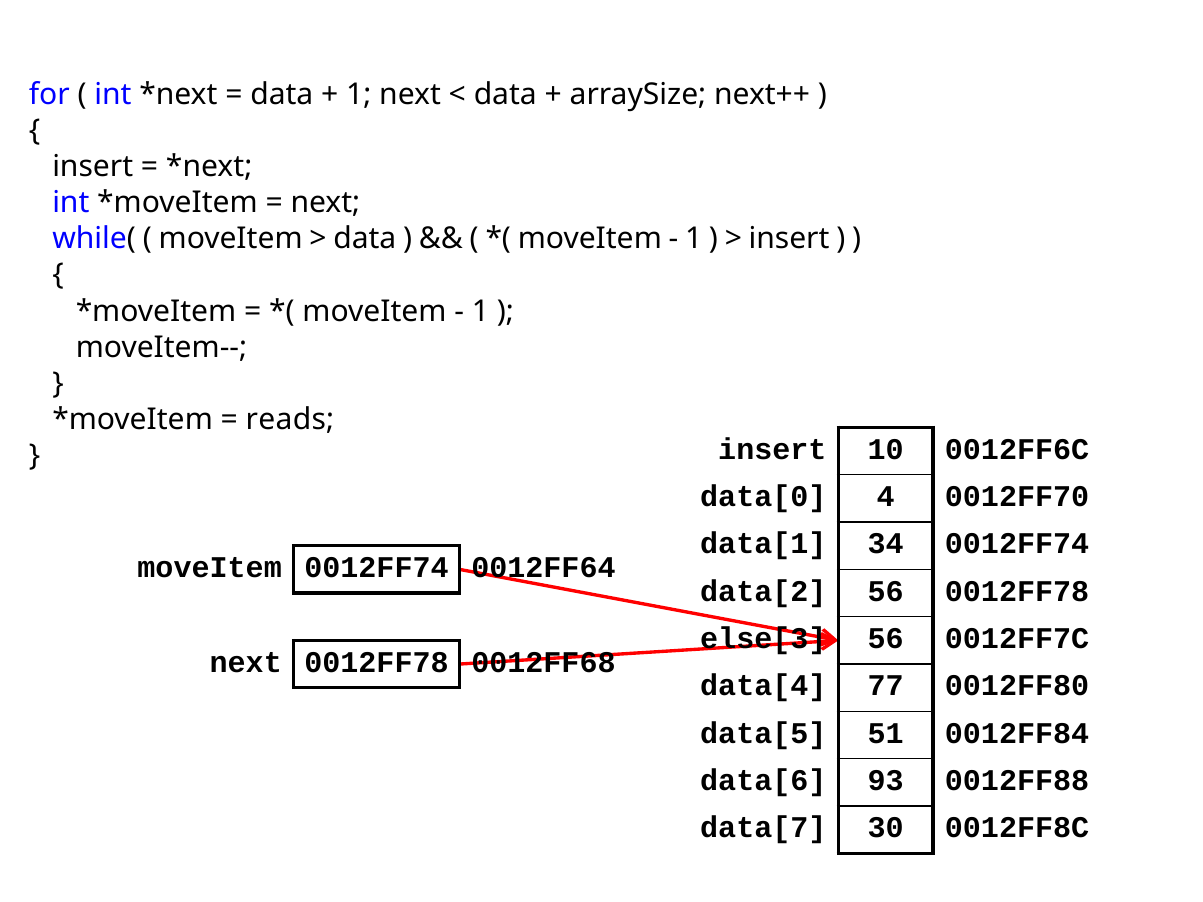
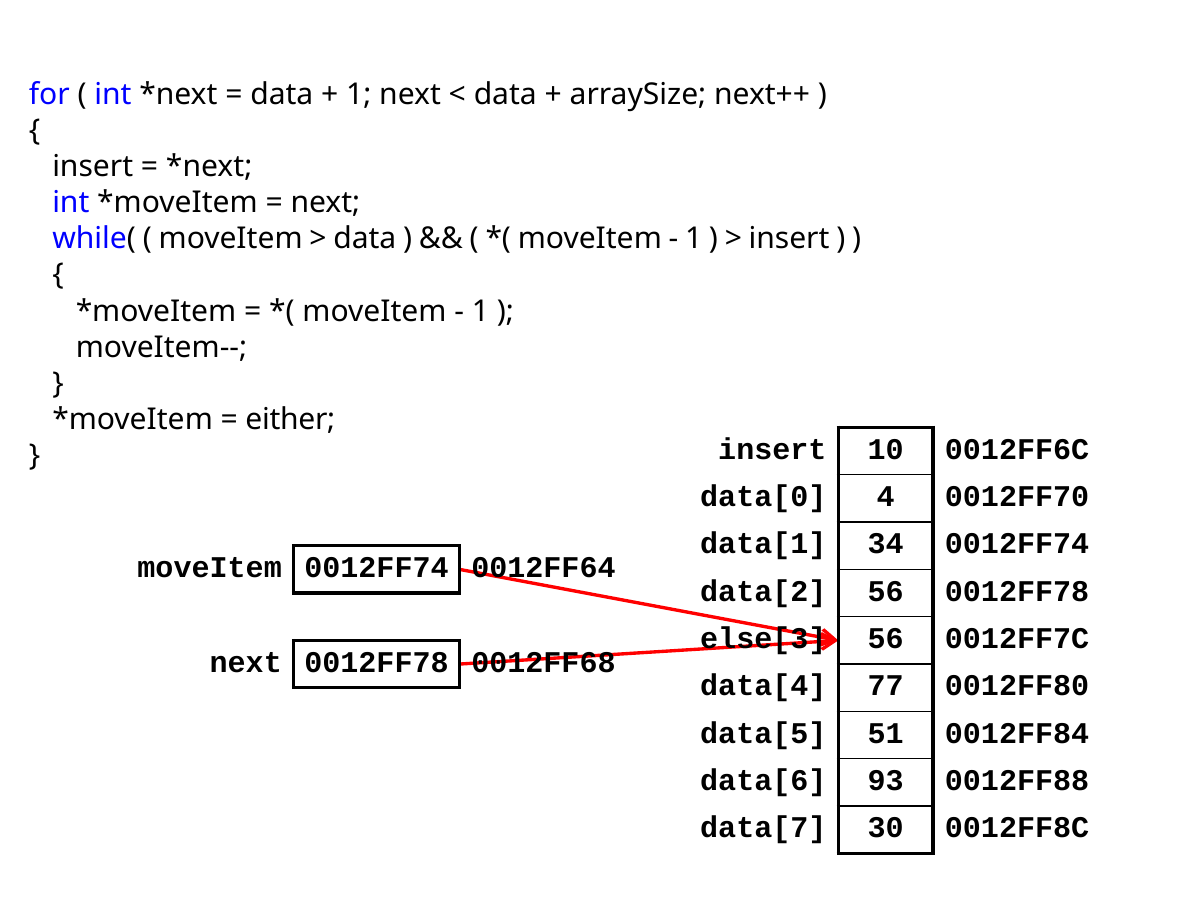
reads: reads -> either (290, 420)
